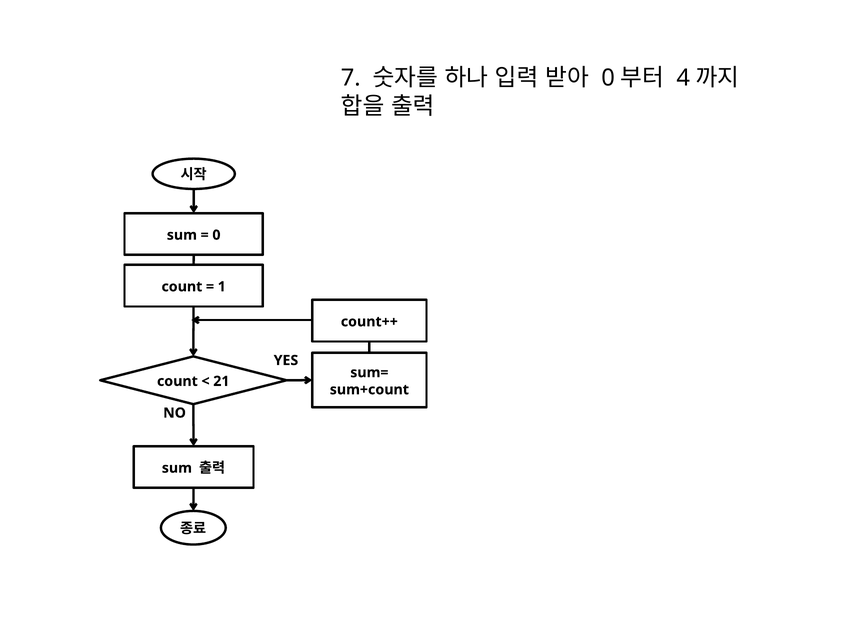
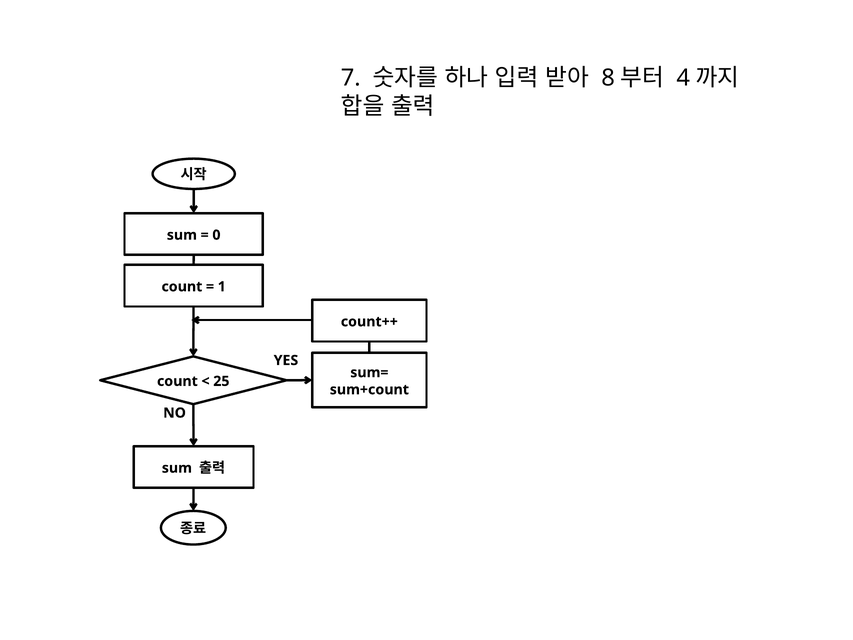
0: 0 -> 8 (608, 78)
21: 21 -> 25 (221, 381)
